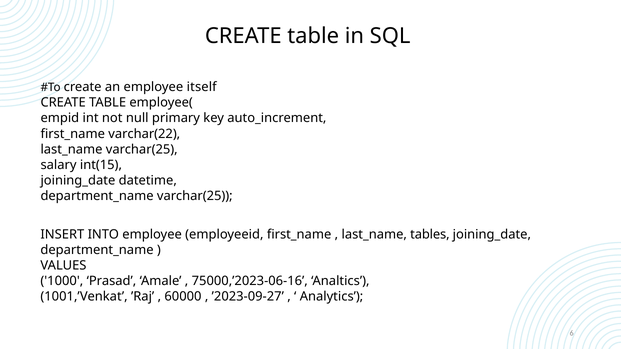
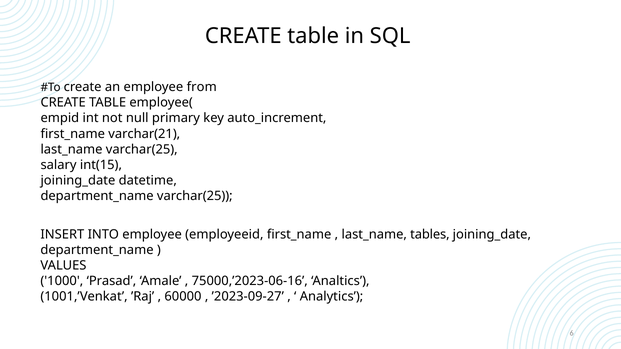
itself: itself -> from (202, 87)
varchar(22: varchar(22 -> varchar(21 (144, 134)
